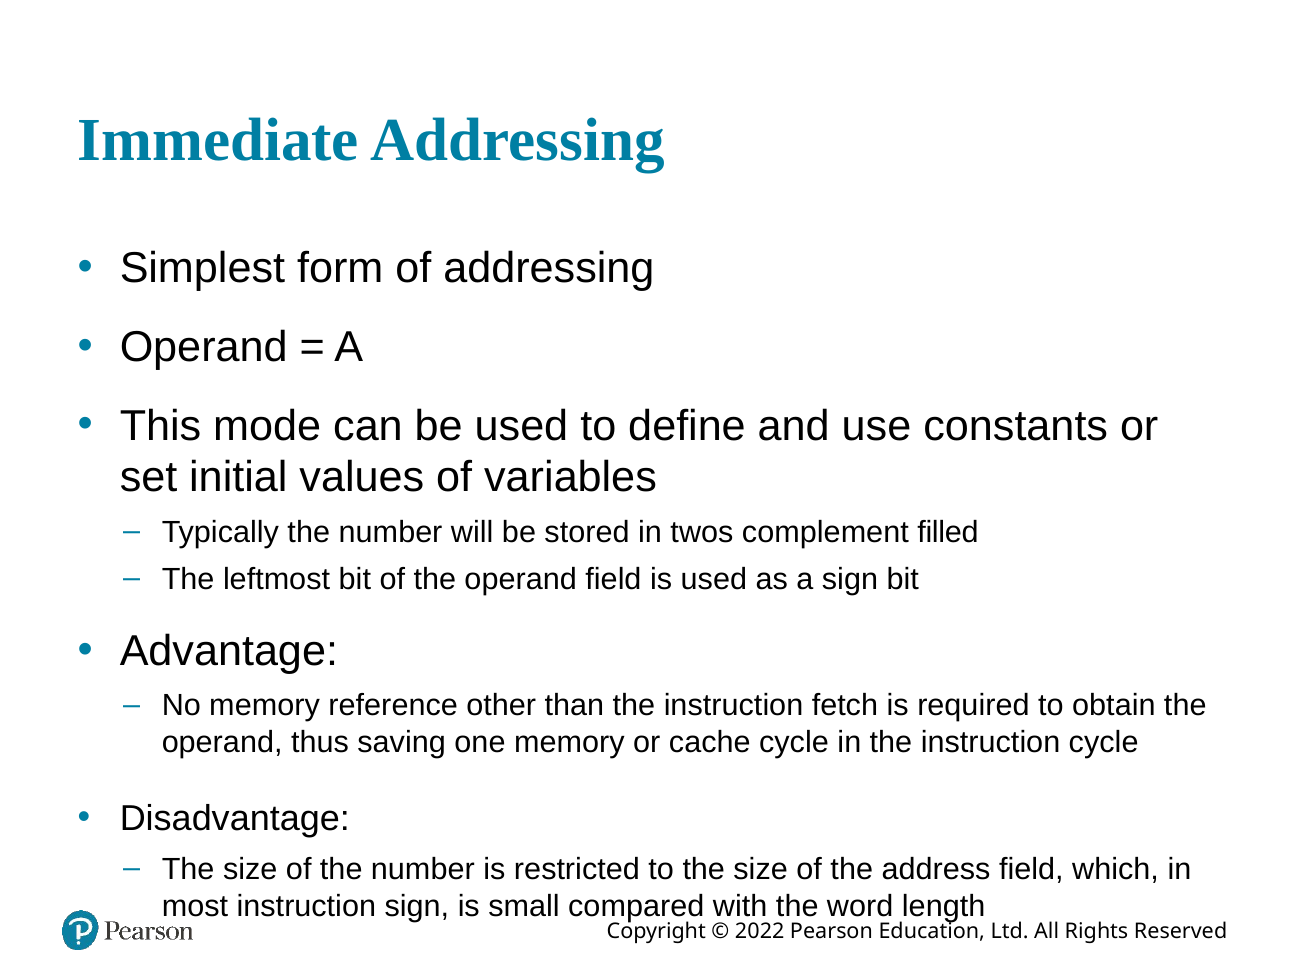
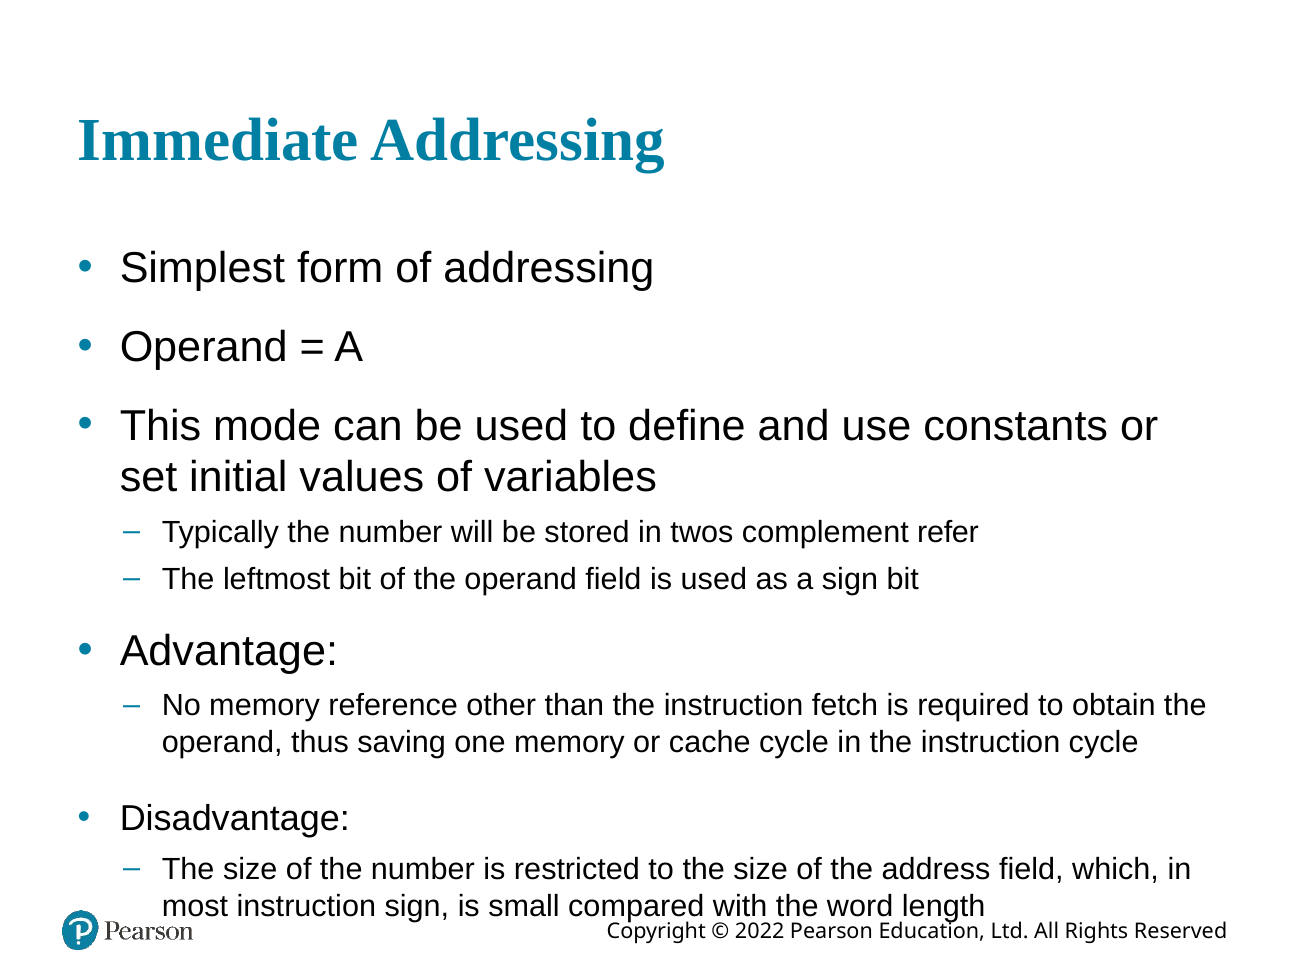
filled: filled -> refer (948, 532)
